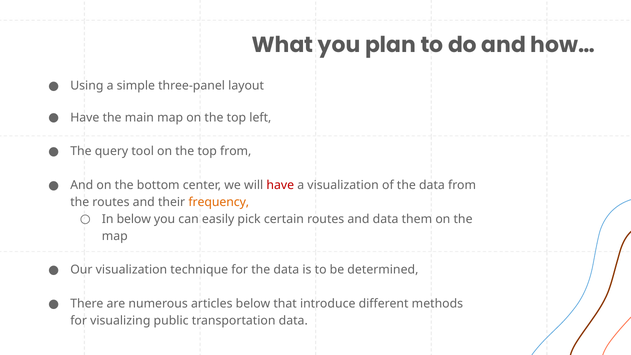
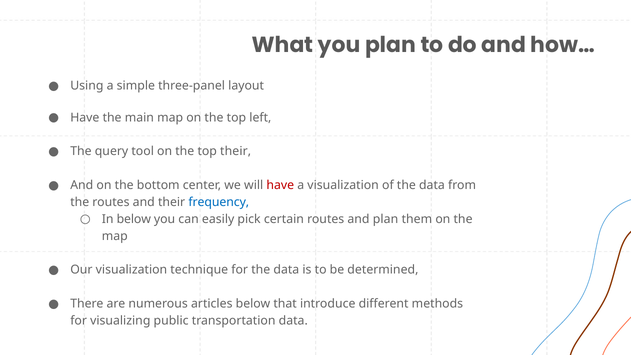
top from: from -> their (236, 151)
frequency colour: orange -> blue (219, 202)
and data: data -> plan (386, 219)
